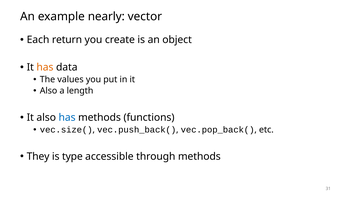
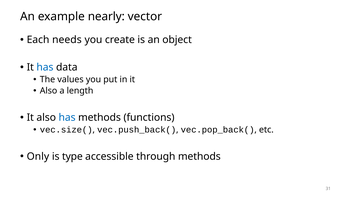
return: return -> needs (67, 40)
has colour: orange -> blue (45, 67)
They: They -> Only (38, 156)
